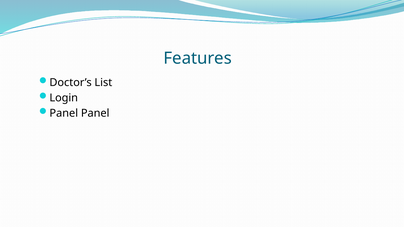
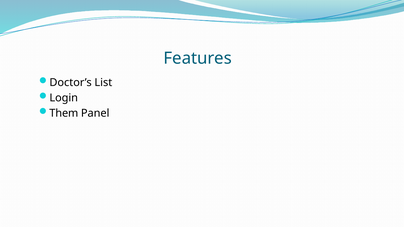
Panel: Panel -> Them (64, 113)
